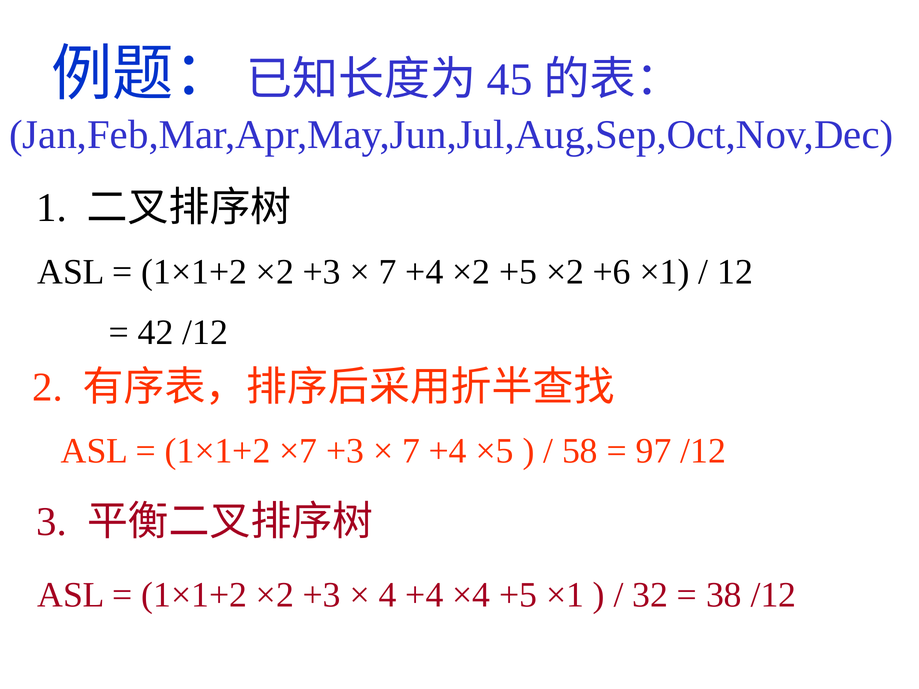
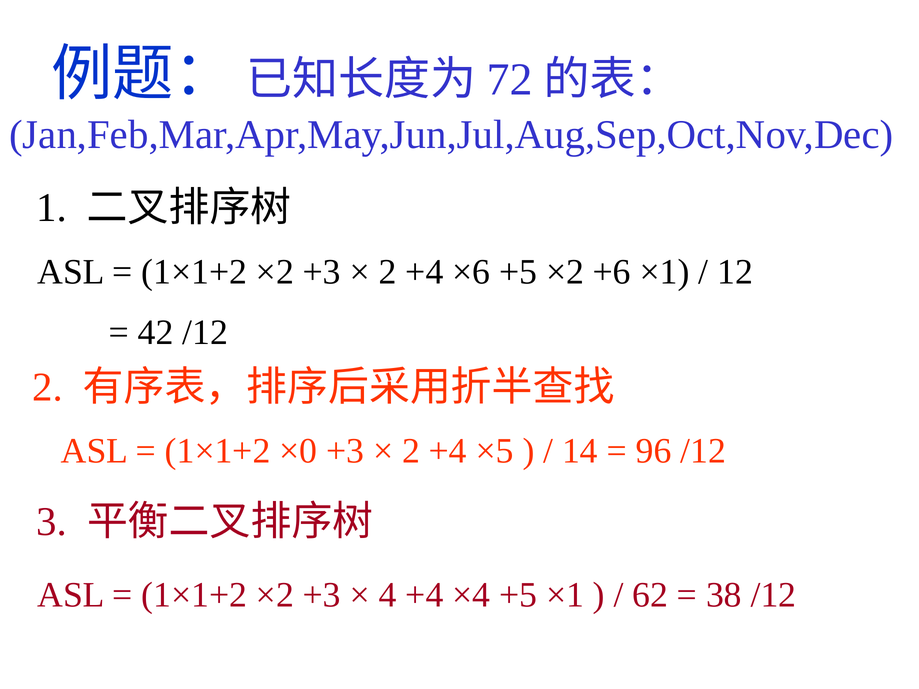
45: 45 -> 72 (510, 80)
7: 7 -> 2 (388, 272)
+4 ×2: ×2 -> ×6 (471, 272)
×7: ×7 -> ×0 (298, 451)
7: 7 -> 2 (411, 451)
58: 58 -> 14 (580, 451)
97: 97 -> 96 (654, 451)
32: 32 -> 62 (650, 595)
